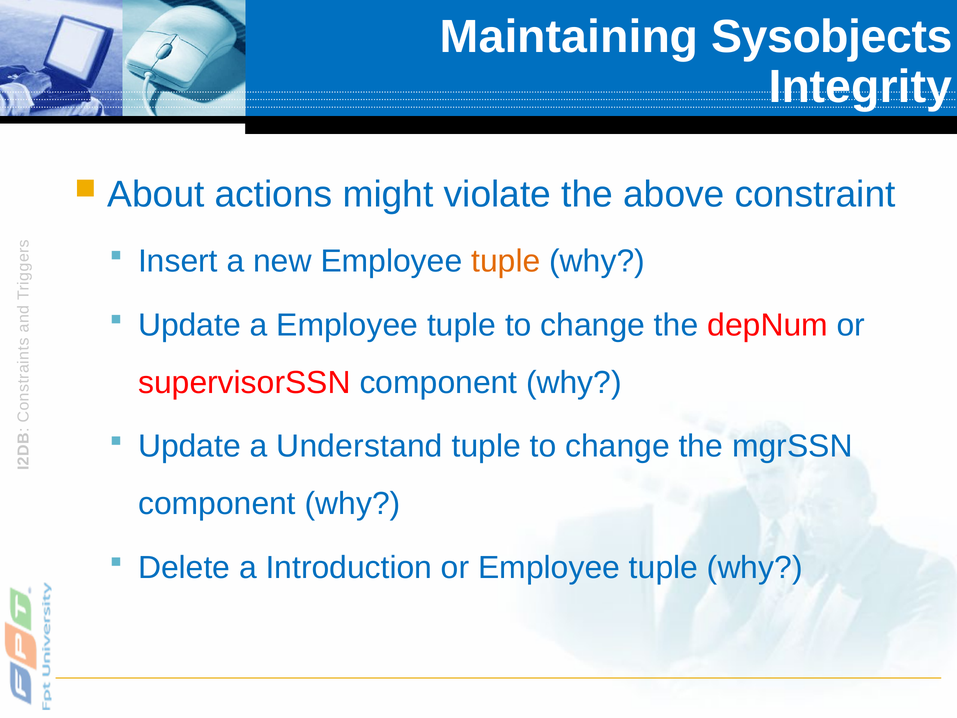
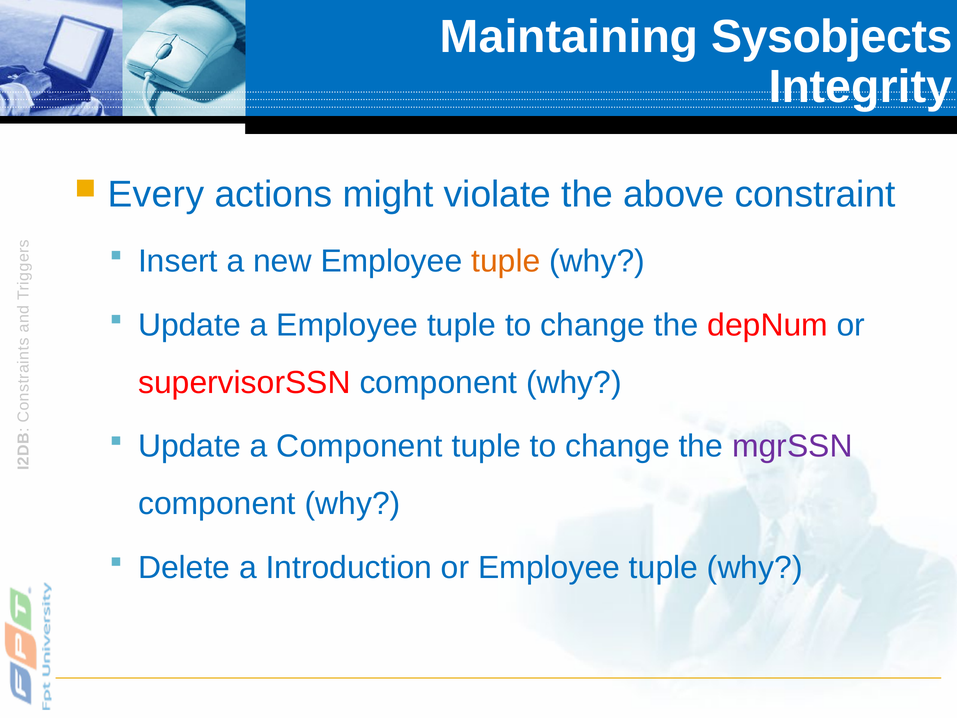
About: About -> Every (156, 195)
a Understand: Understand -> Component (360, 446)
mgrSSN colour: blue -> purple (792, 446)
